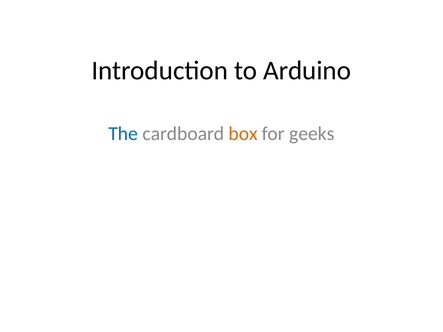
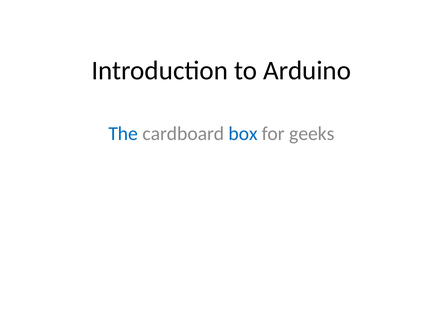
box colour: orange -> blue (243, 134)
